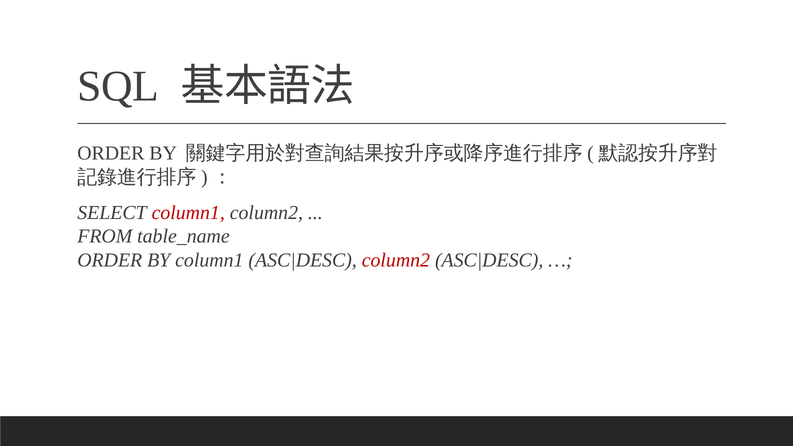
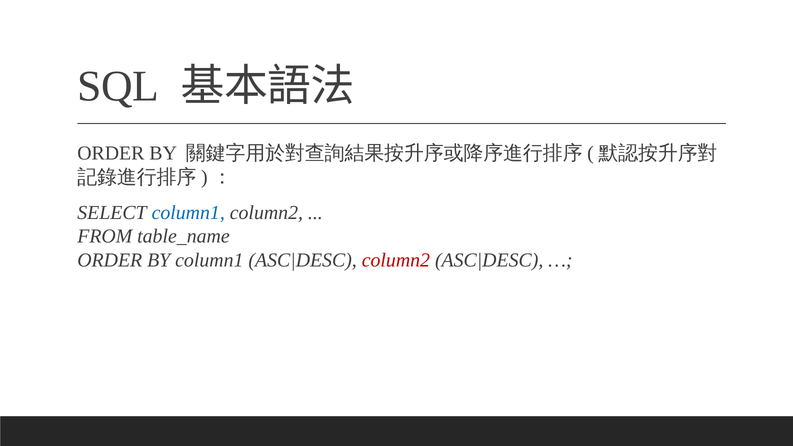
column1 colour: red -> blue (188, 213)
